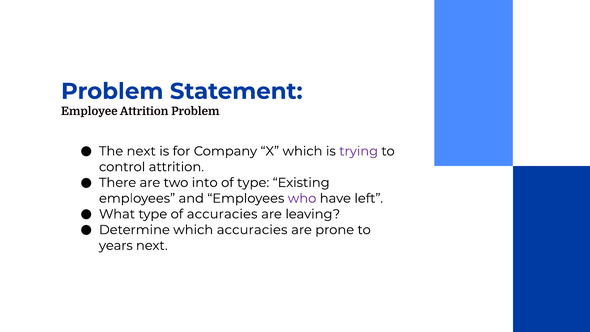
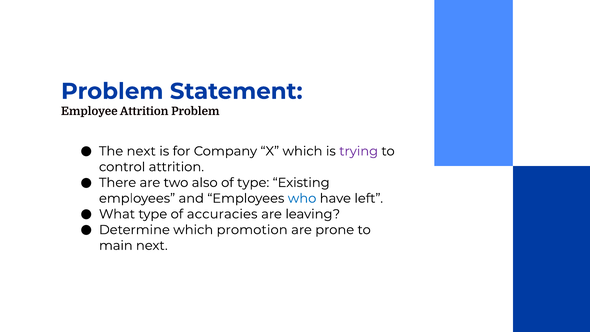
into: into -> also (205, 183)
who colour: purple -> blue (302, 198)
which accuracies: accuracies -> promotion (252, 230)
years: years -> main (116, 245)
